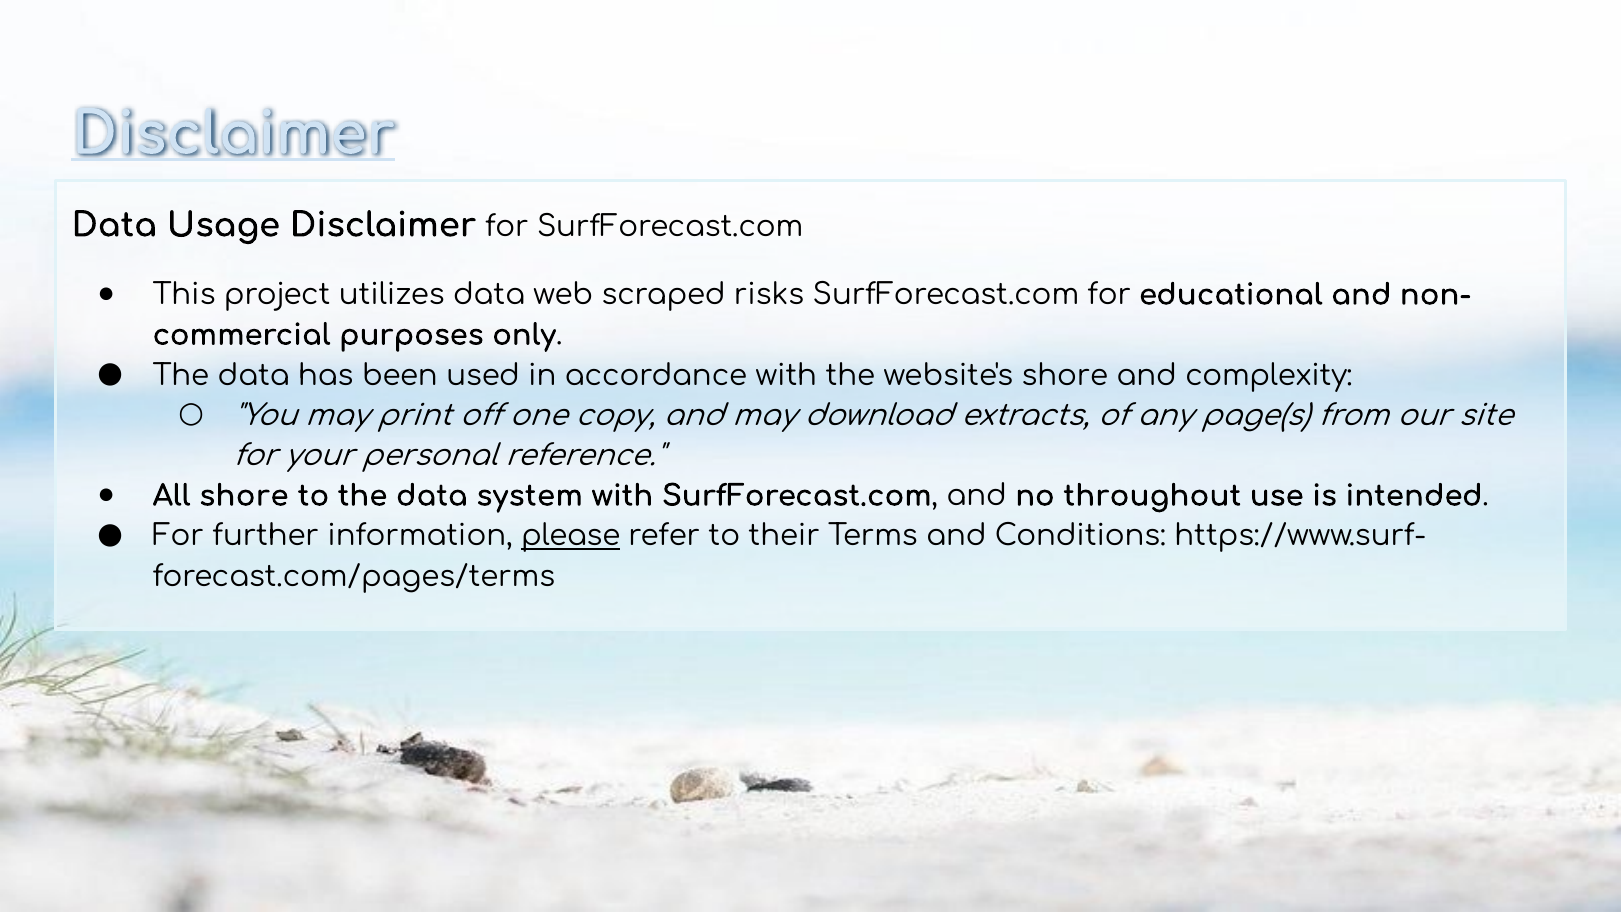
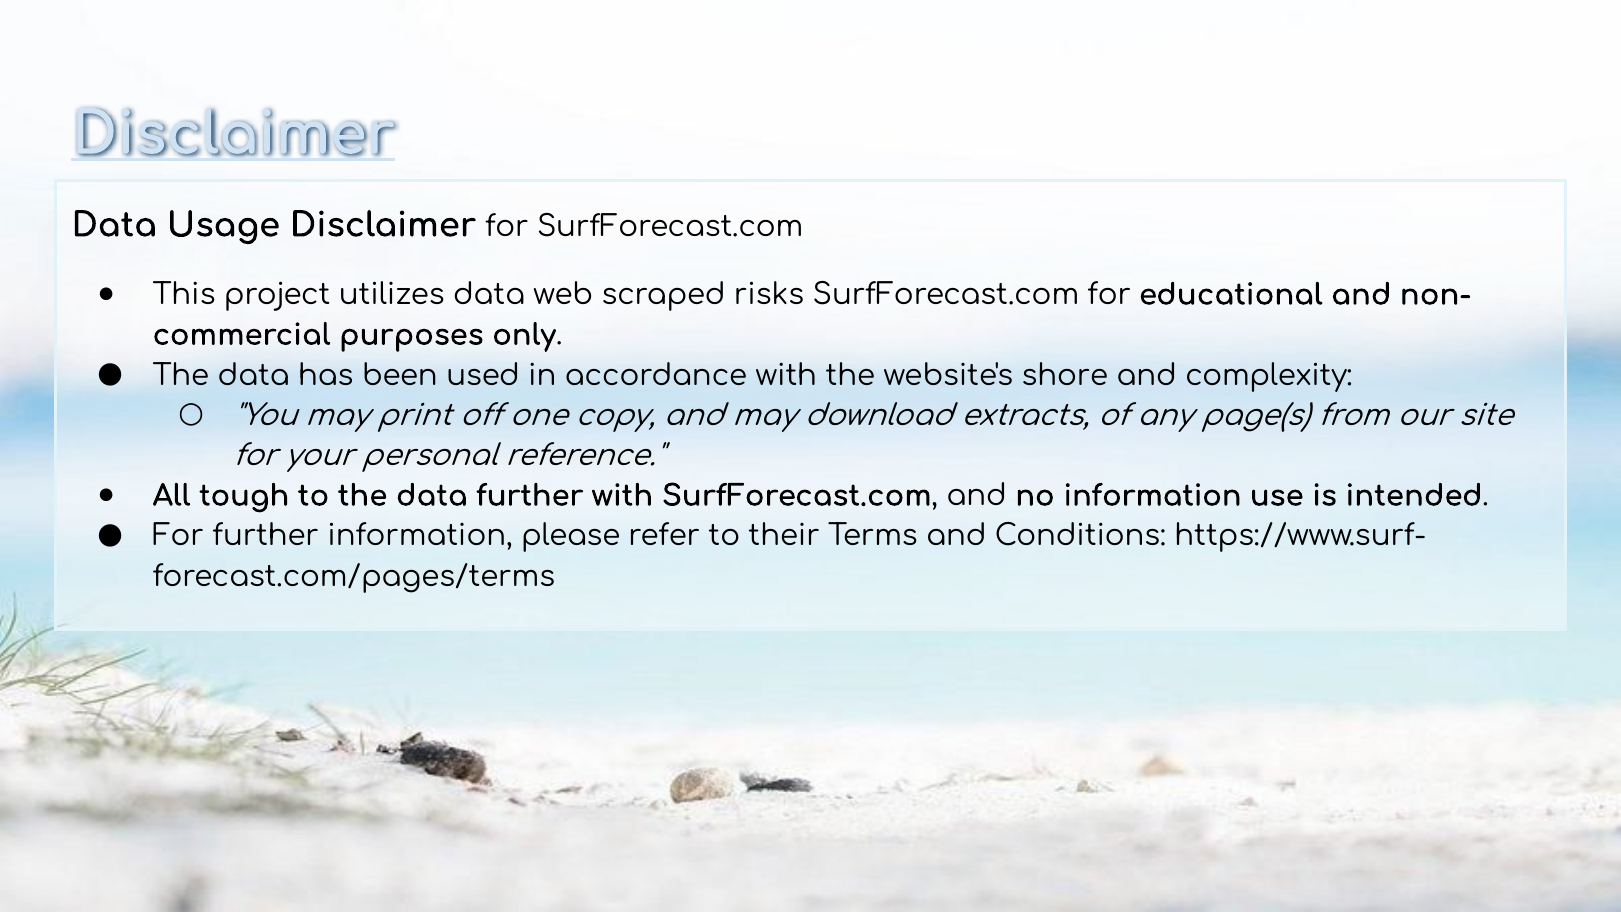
All shore: shore -> tough (244, 496)
data system: system -> further (530, 496)
no throughout: throughout -> information (1152, 496)
please underline: present -> none (571, 536)
